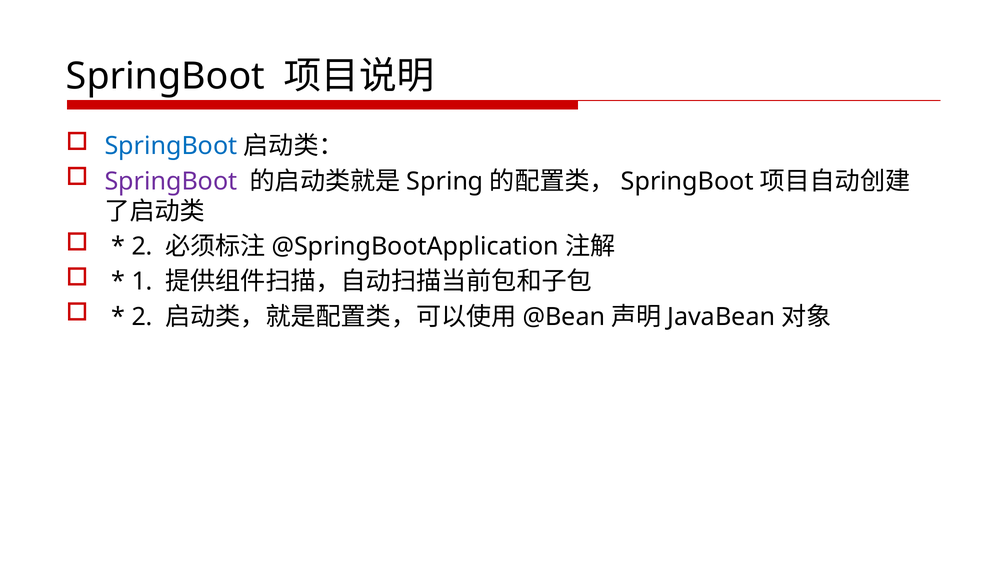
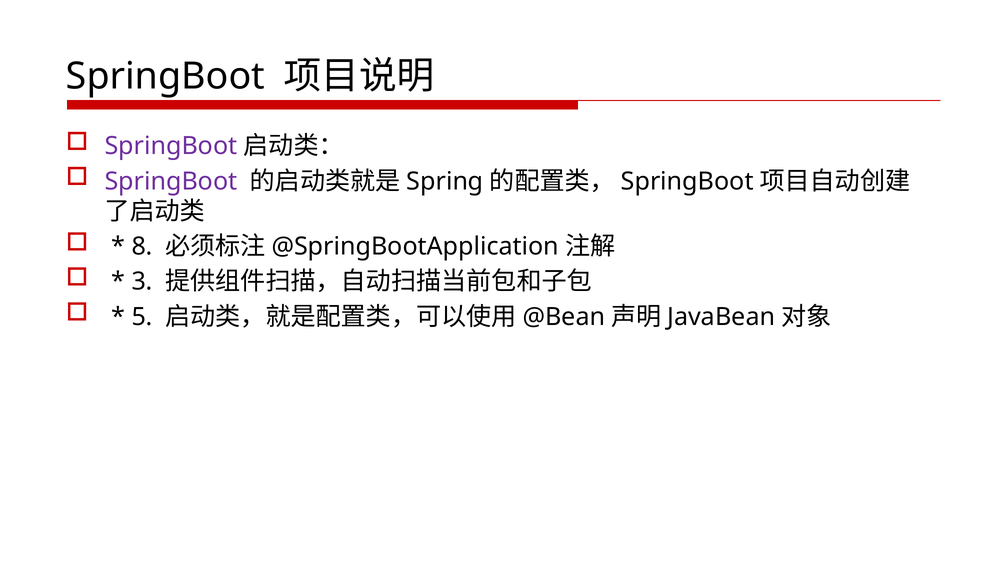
SpringBoot colour: blue -> purple (171, 146)
2: 2 -> 8 (142, 246)
1: 1 -> 3 (142, 282)
2: 2 -> 5 (142, 317)
